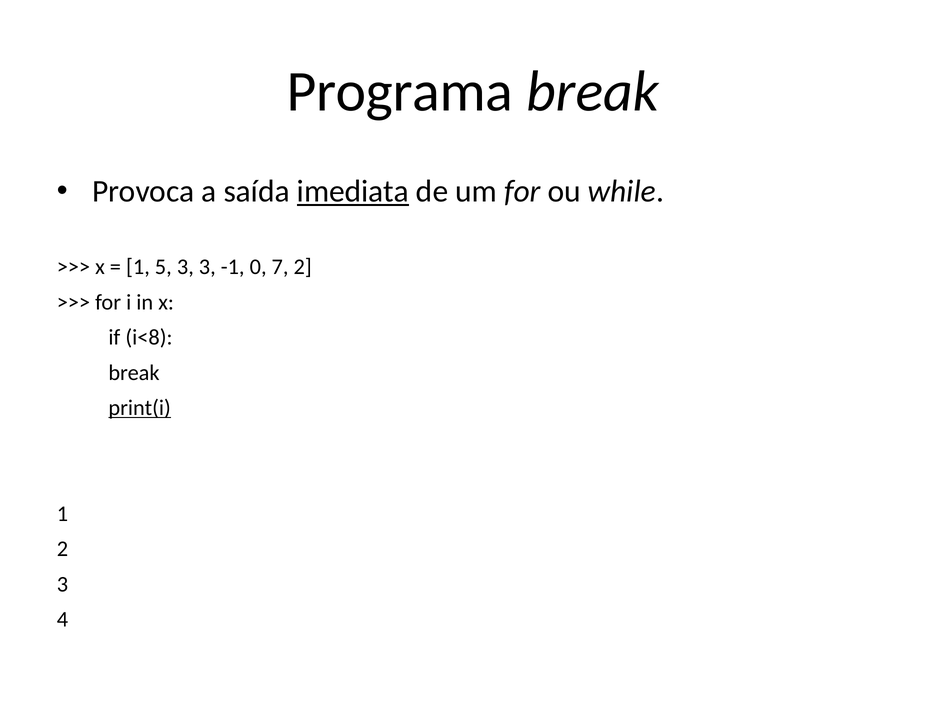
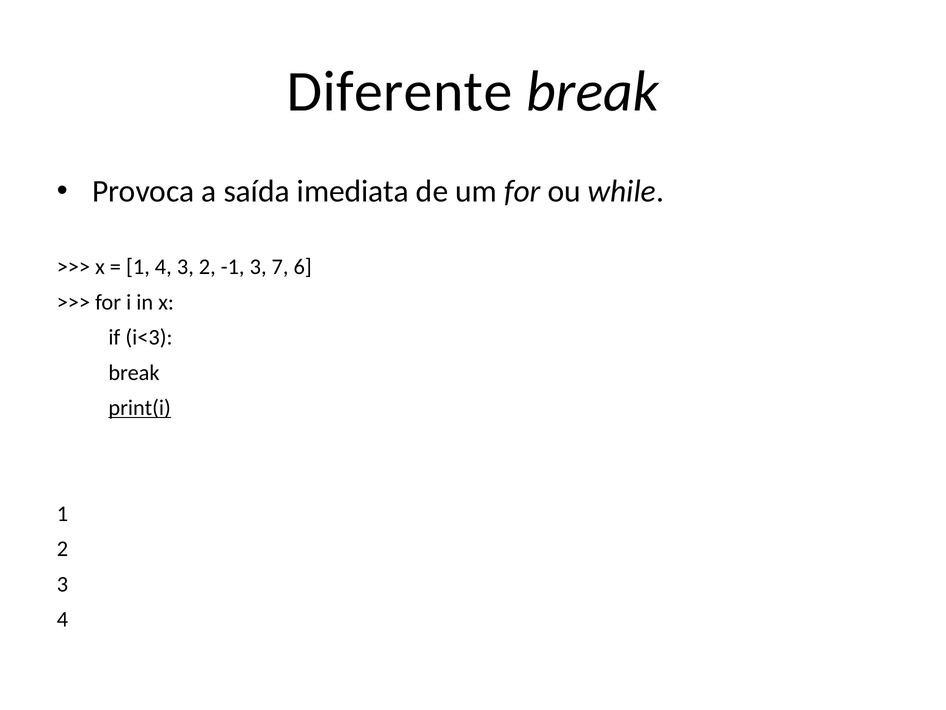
Programa: Programa -> Diferente (399, 92)
imediata underline: present -> none (353, 191)
1 5: 5 -> 4 (163, 267)
3 3: 3 -> 2 (207, 267)
-1 0: 0 -> 3 (258, 267)
7 2: 2 -> 6 (303, 267)
i<8: i<8 -> i<3 (149, 337)
